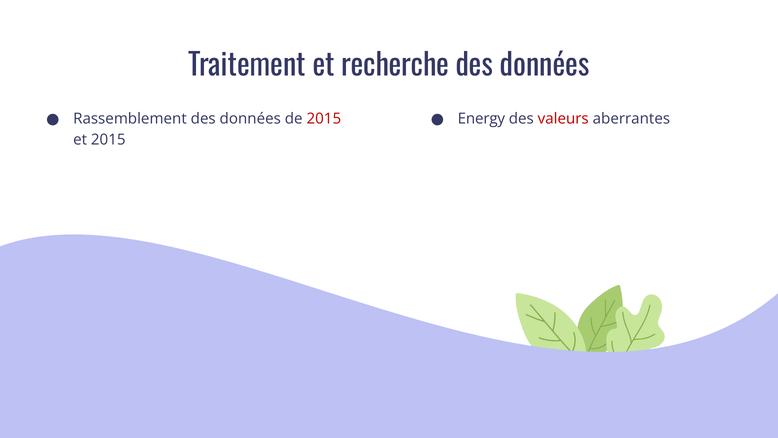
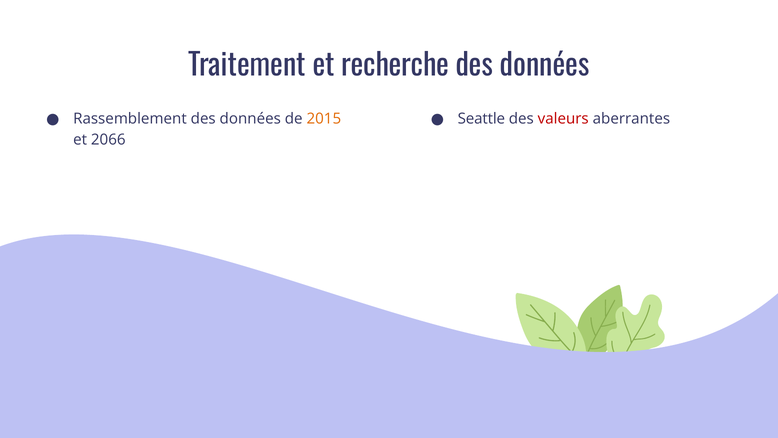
2015 colour: red -> orange (324, 119)
Energy: Energy -> Seattle (481, 119)
et 2015: 2015 -> 2066 (108, 140)
